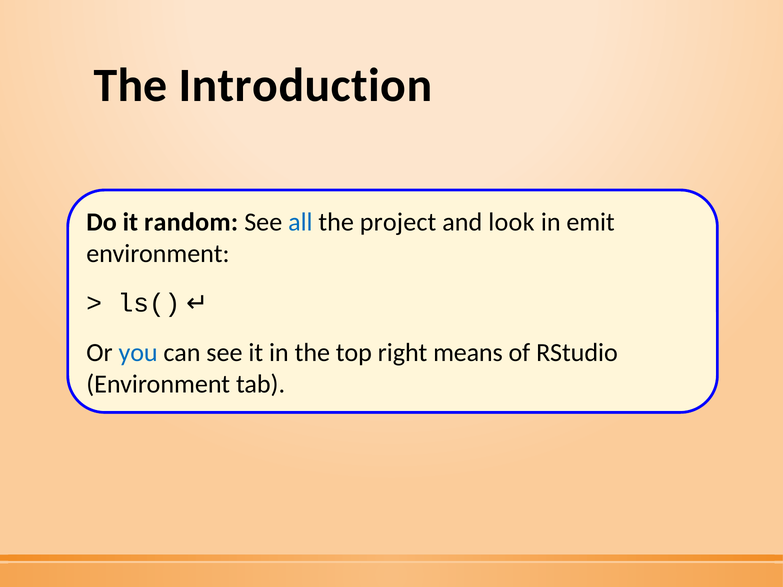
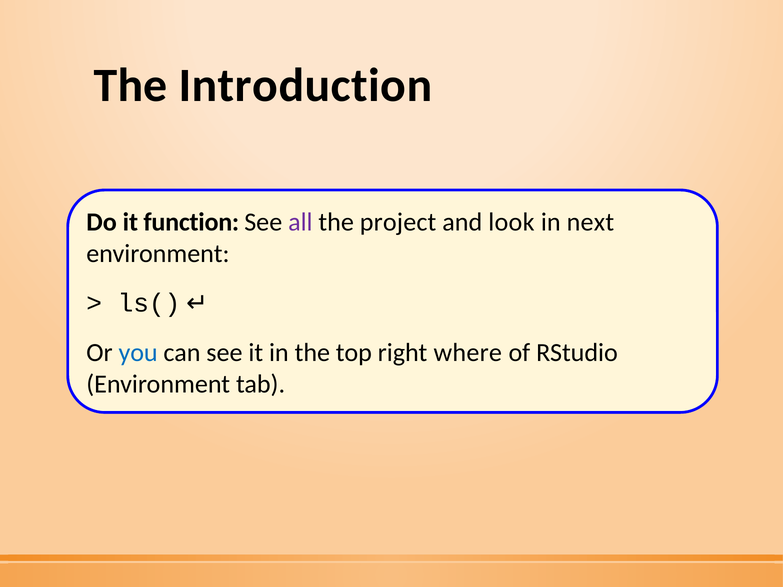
random: random -> function (191, 222)
all colour: blue -> purple (300, 222)
emit: emit -> next (590, 222)
means: means -> where (468, 353)
